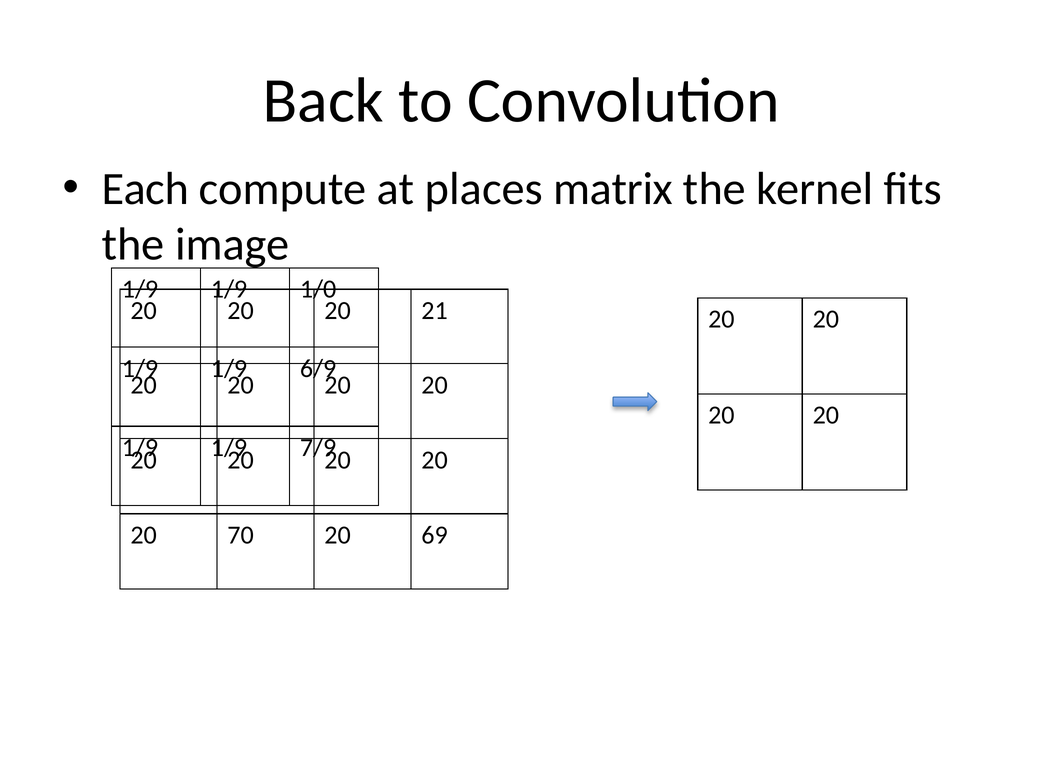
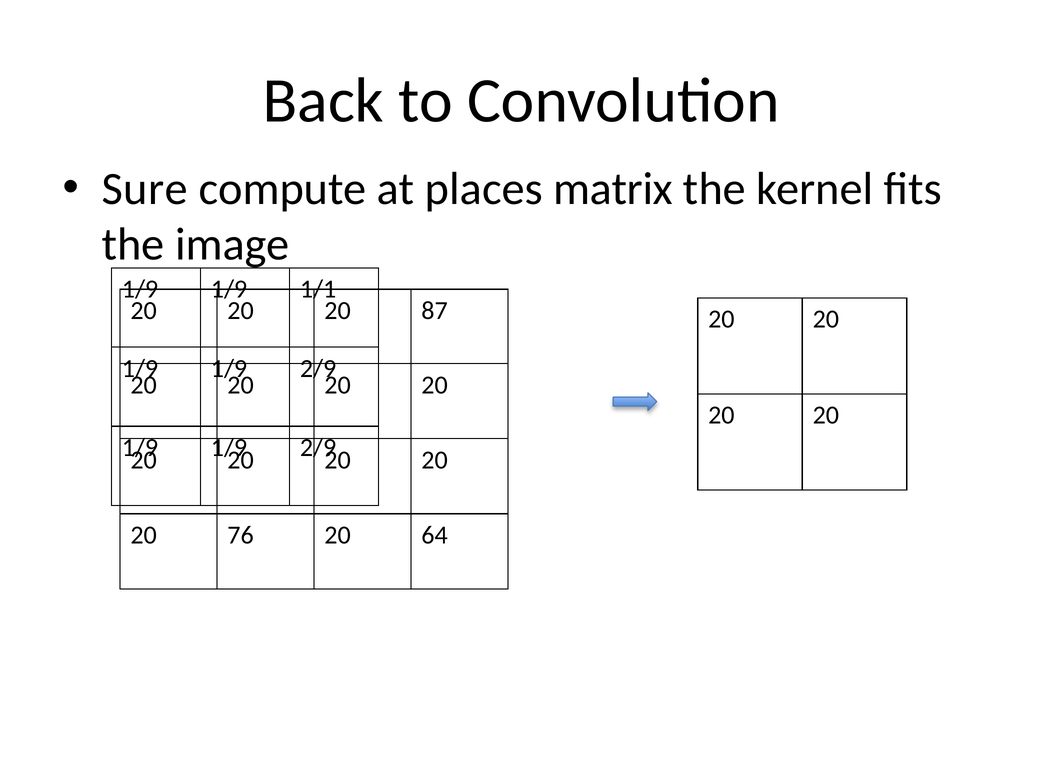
Each: Each -> Sure (145, 189)
1/0: 1/0 -> 1/1 (318, 289)
21: 21 -> 87 (435, 311)
6/9: 6/9 -> 2/9 (318, 369)
7/9: 7/9 -> 2/9 (318, 448)
70: 70 -> 76 (241, 535)
69: 69 -> 64 (435, 535)
